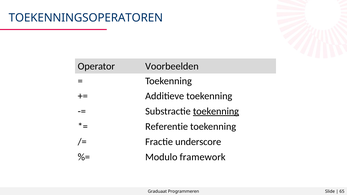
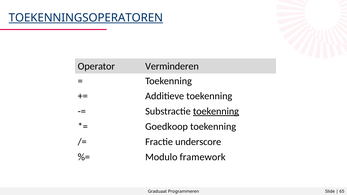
TOEKENNINGSOPERATOREN underline: none -> present (86, 18)
Voorbeelden: Voorbeelden -> Verminderen (172, 66)
Referentie: Referentie -> Goedkoop (167, 127)
